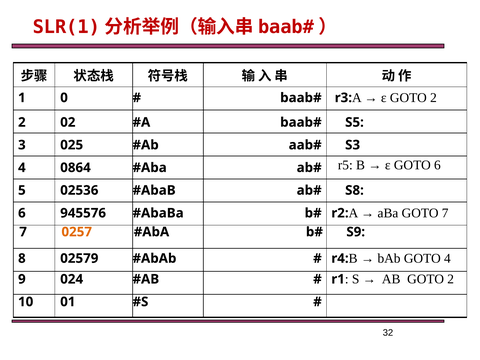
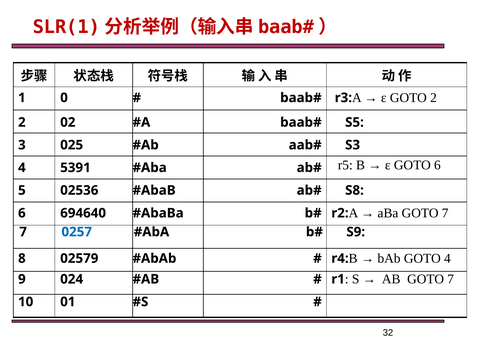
0864: 0864 -> 5391 (75, 168)
945576: 945576 -> 694640 (83, 213)
0257 colour: orange -> blue (77, 232)
AB GOTO 2: 2 -> 7 (451, 279)
